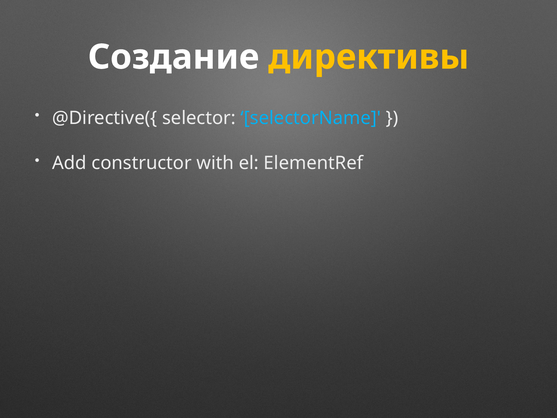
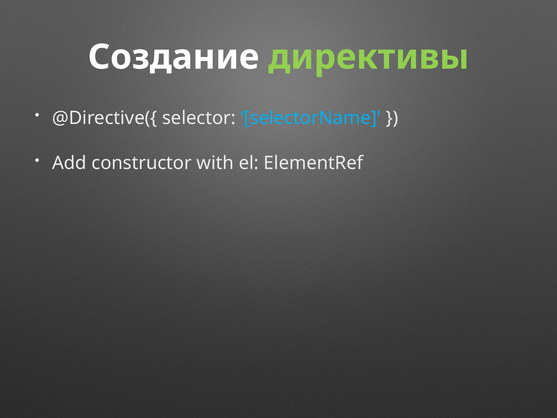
директивы colour: yellow -> light green (369, 57)
